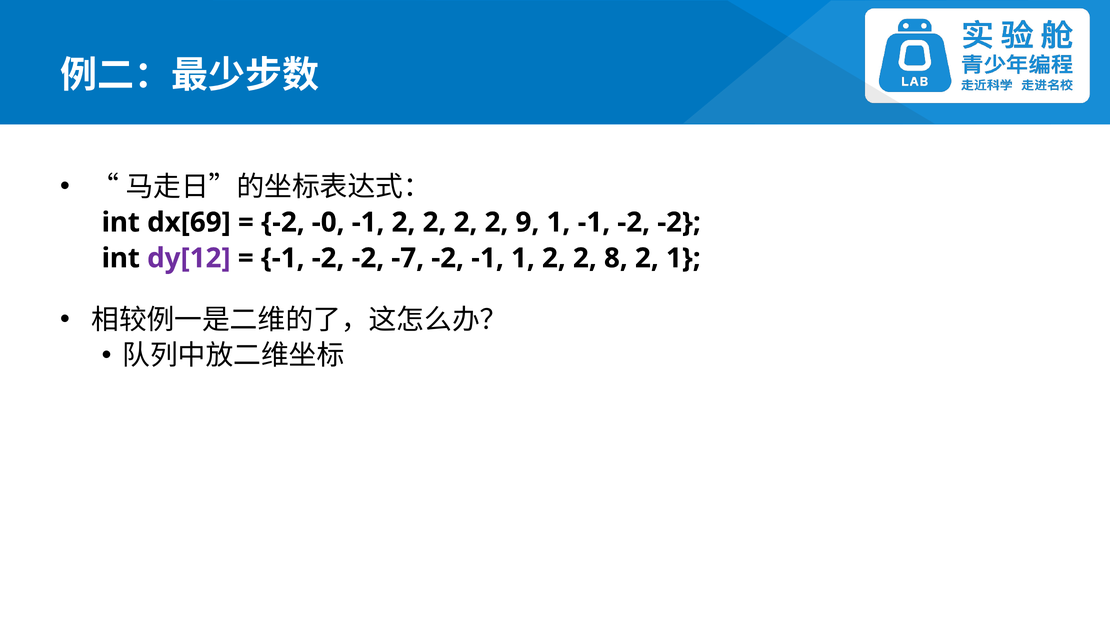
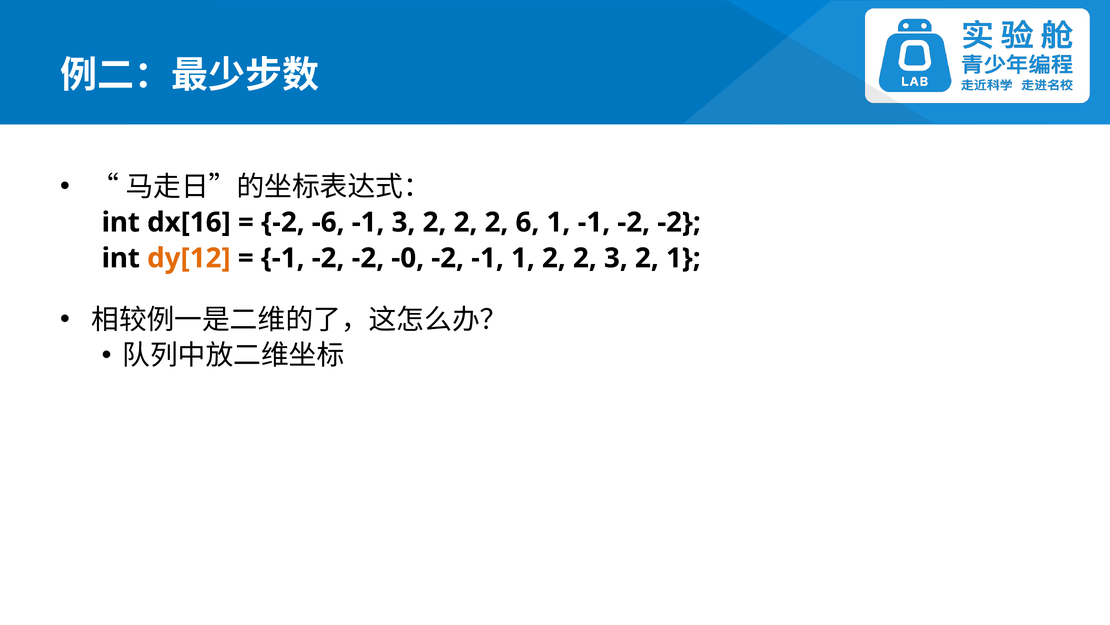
dx[69: dx[69 -> dx[16 (189, 222)
-0: -0 -> -6 (328, 222)
-1 2: 2 -> 3 (403, 222)
9: 9 -> 6 (527, 222)
dy[12 colour: purple -> orange (189, 258)
-7: -7 -> -0 (408, 258)
2 8: 8 -> 3 (616, 258)
